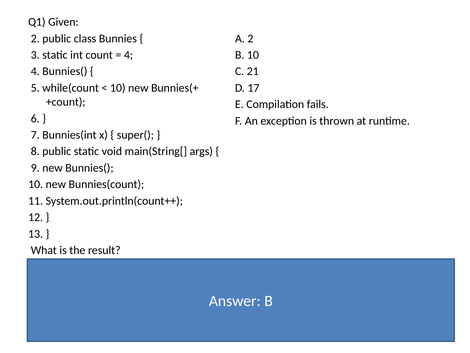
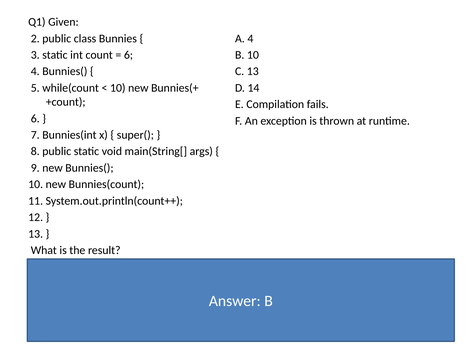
A 2: 2 -> 4 (250, 38)
4: 4 -> 6 (128, 55)
C 21: 21 -> 13 (253, 71)
17: 17 -> 14 (253, 88)
